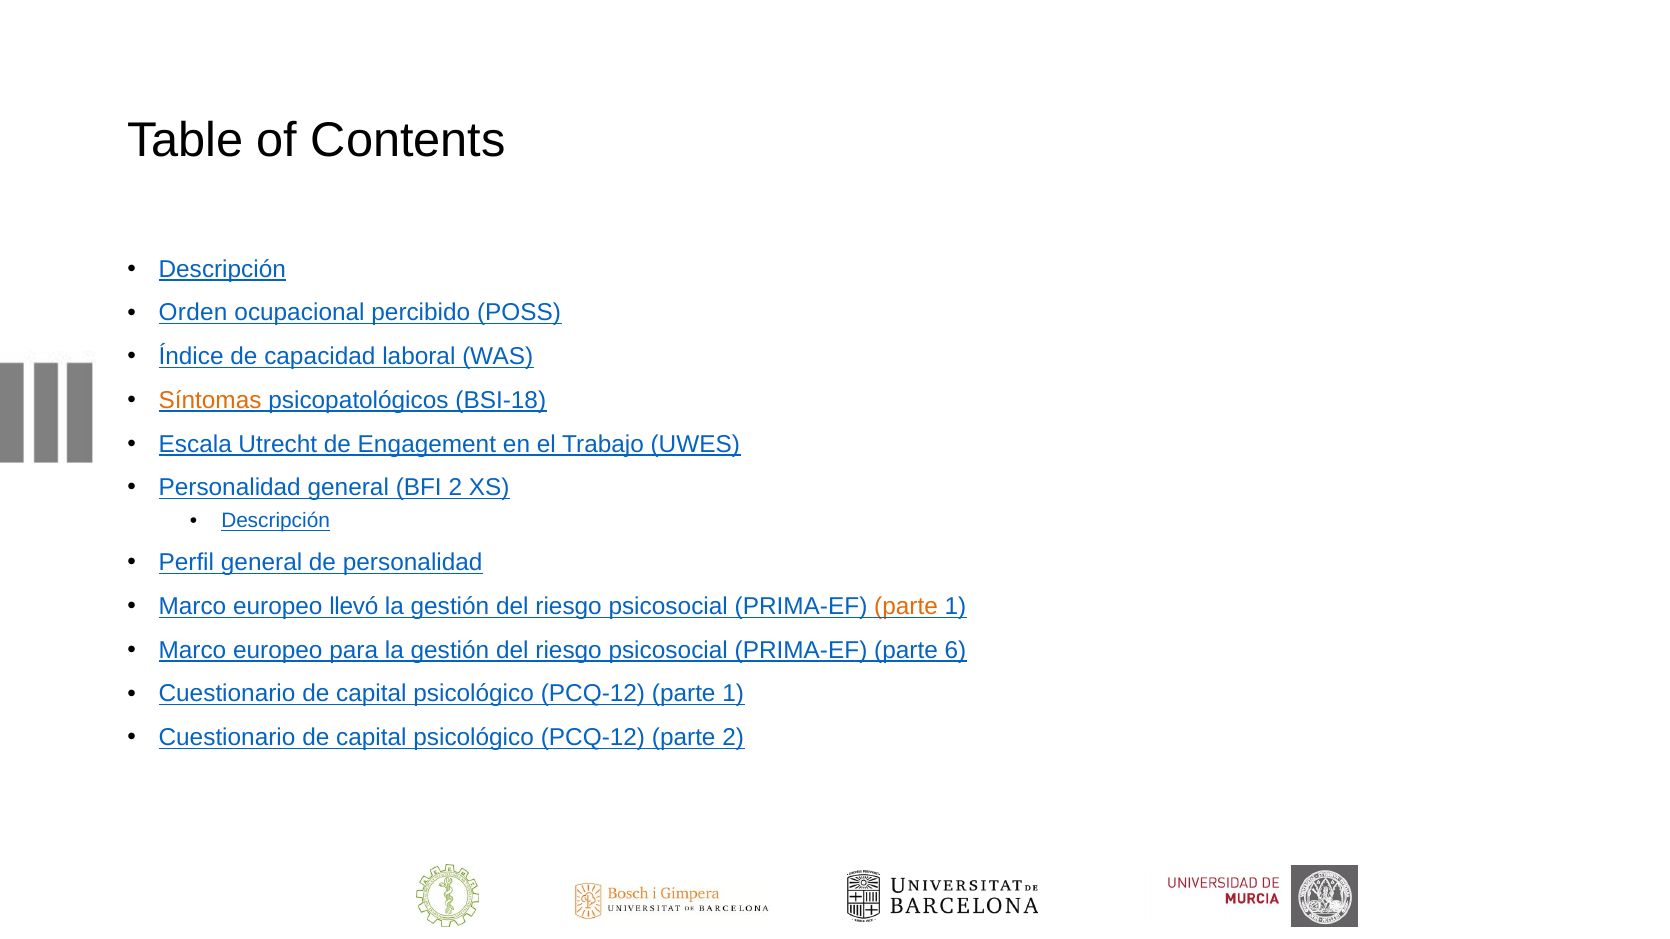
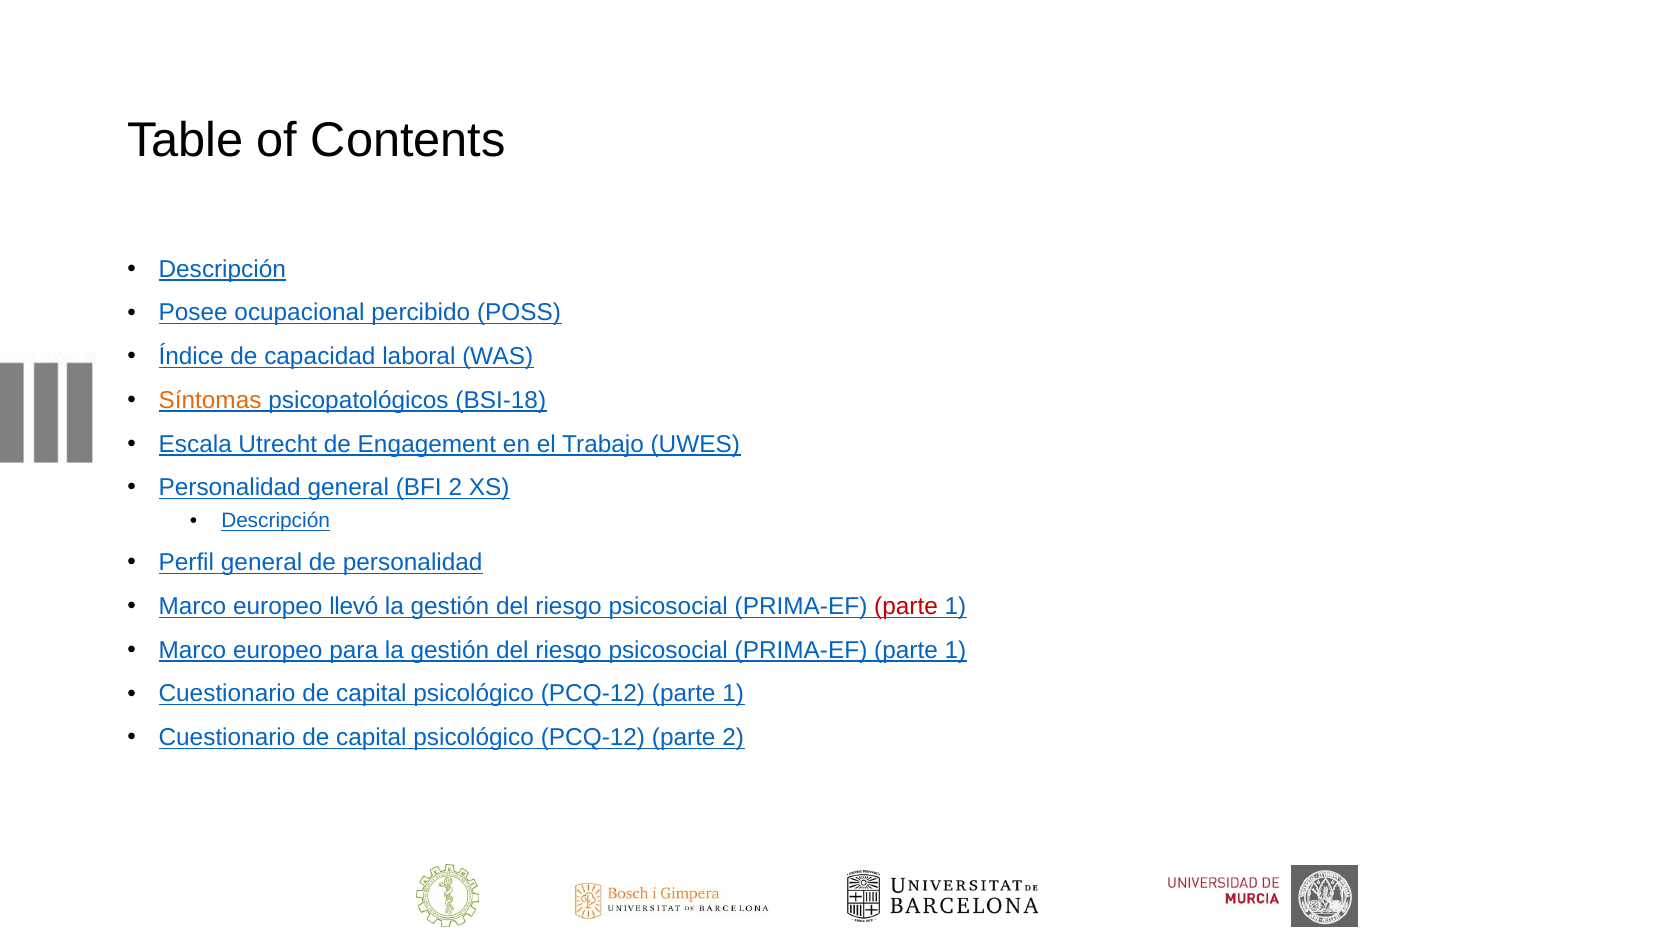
Orden: Orden -> Posee (193, 313)
parte colour: orange -> red (906, 607)
6: 6 -> 1 (955, 650)
